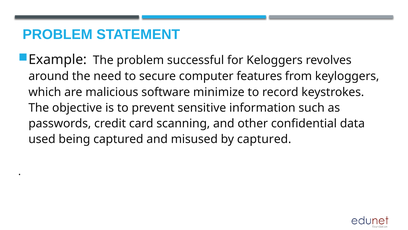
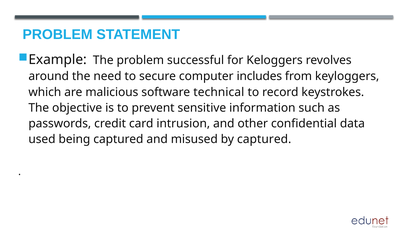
features: features -> includes (259, 76)
minimize: minimize -> technical (219, 92)
scanning: scanning -> intrusion (183, 123)
